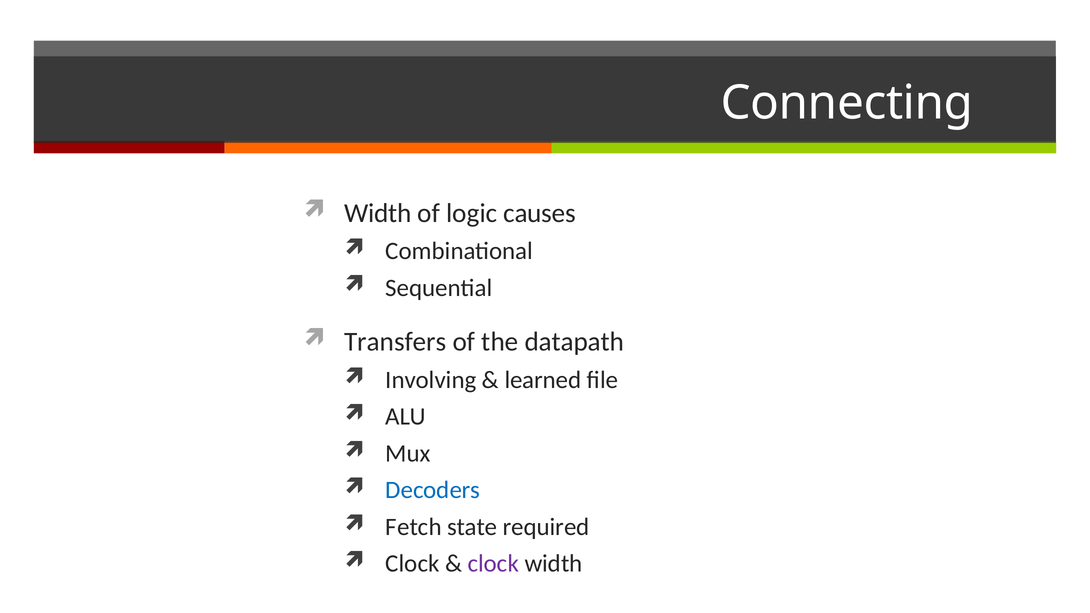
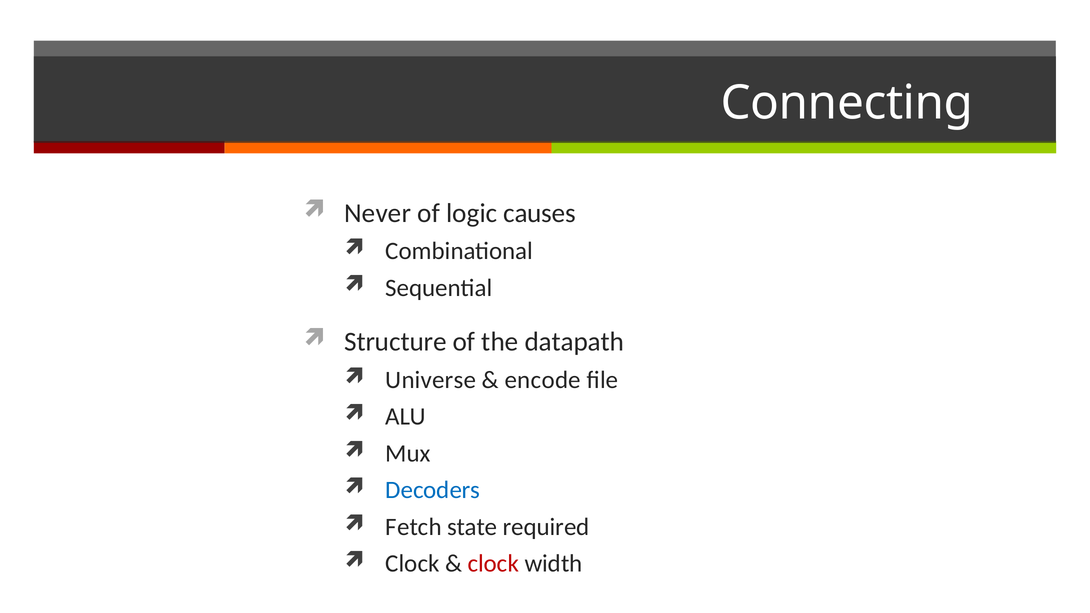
Width: Width -> Never (378, 213)
Transfers: Transfers -> Structure (395, 342)
Involving: Involving -> Universe (431, 380)
learned: learned -> encode (543, 380)
clock colour: purple -> red (493, 564)
